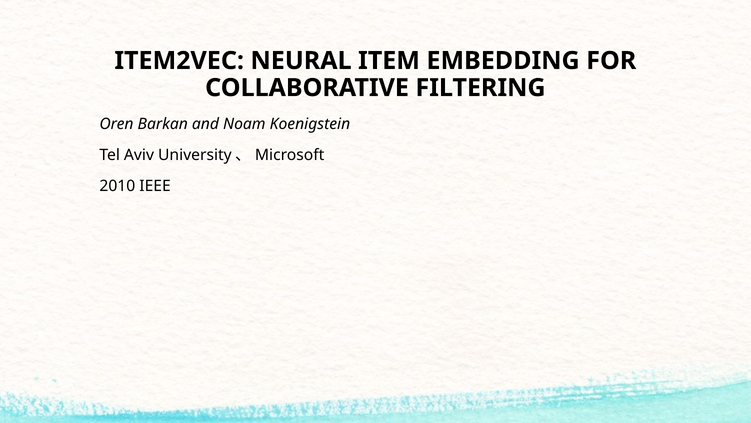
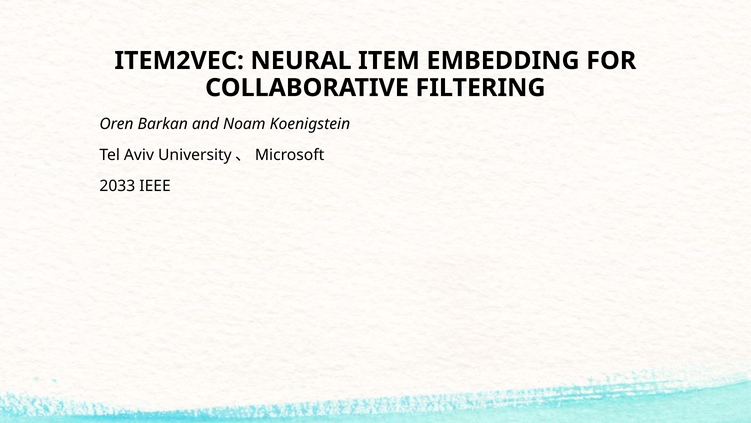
2010: 2010 -> 2033 (117, 186)
